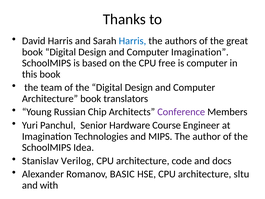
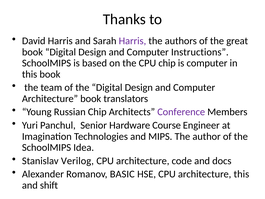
Harris colour: blue -> purple (132, 41)
Computer Imagination: Imagination -> Instructions (200, 52)
CPU free: free -> chip (167, 63)
architecture sltu: sltu -> this (241, 174)
with: with -> shift (49, 185)
